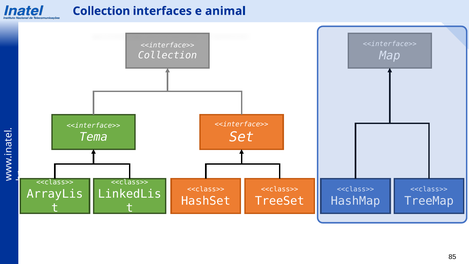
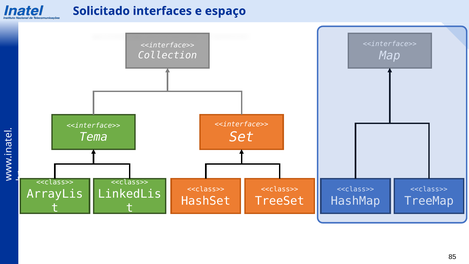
Collection: Collection -> Solicitado (101, 11)
animal: animal -> espaço (225, 11)
